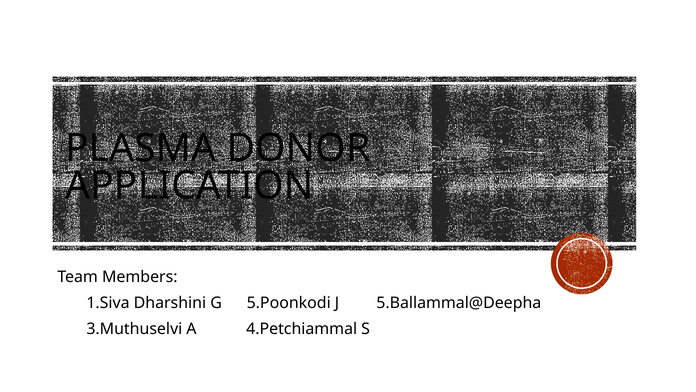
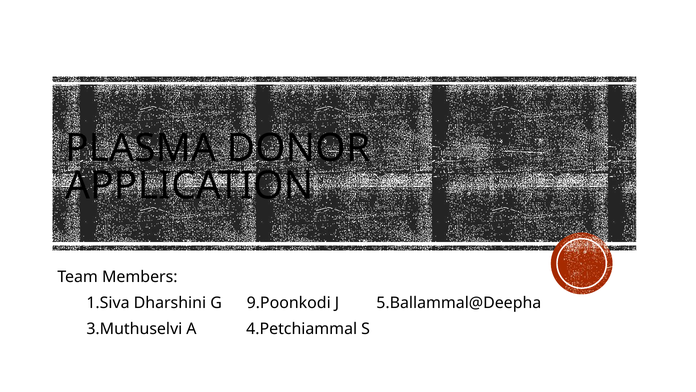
5.Poonkodi: 5.Poonkodi -> 9.Poonkodi (289, 302)
